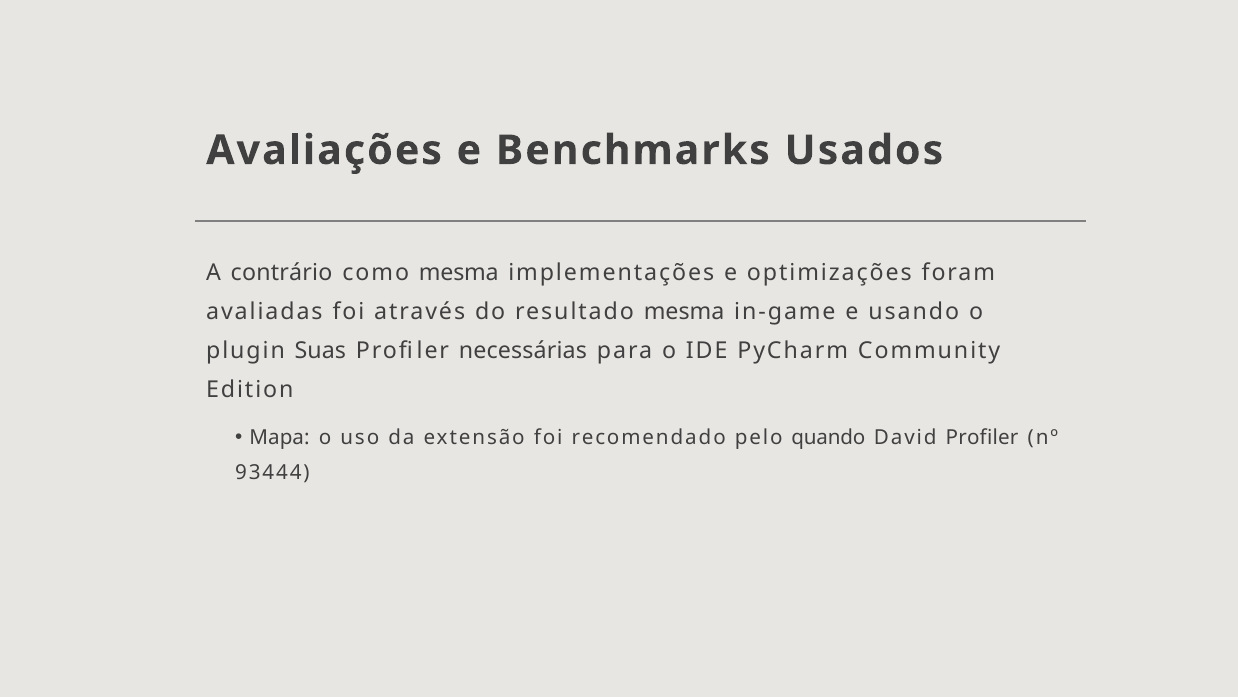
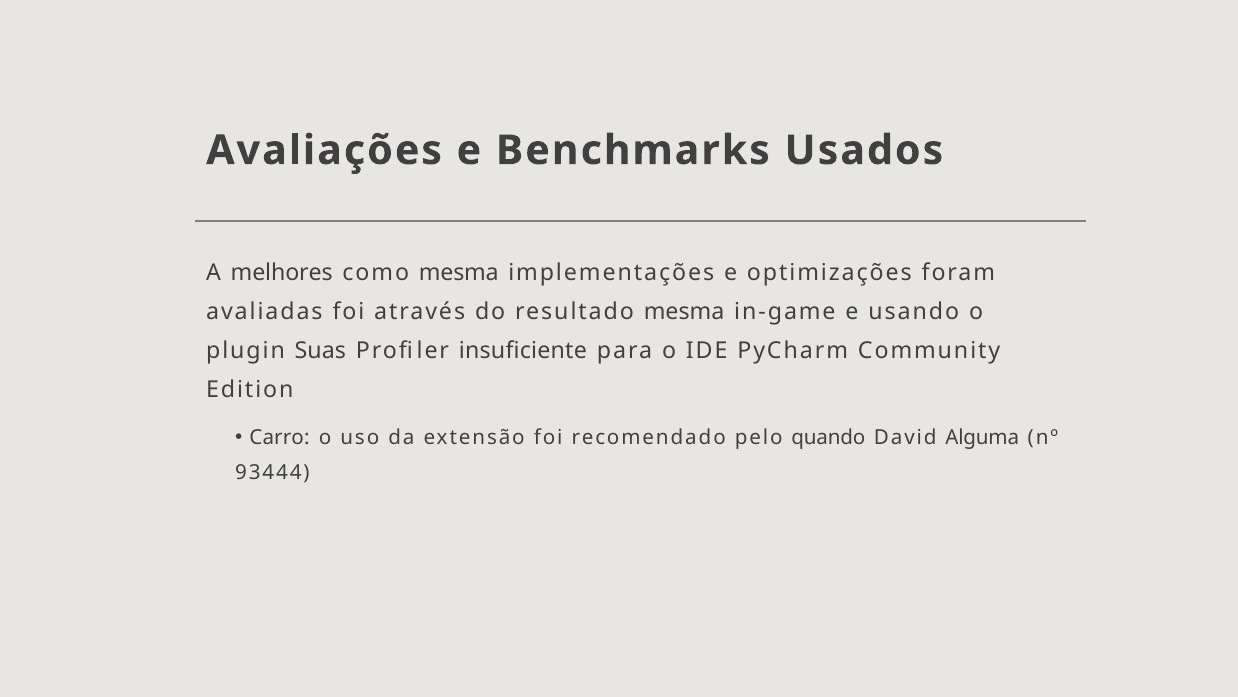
contrário: contrário -> melhores (282, 273)
necessárias: necessárias -> insuficiente (523, 351)
Mapa: Mapa -> Carro (280, 437)
David Profiler: Profiler -> Alguma (982, 437)
